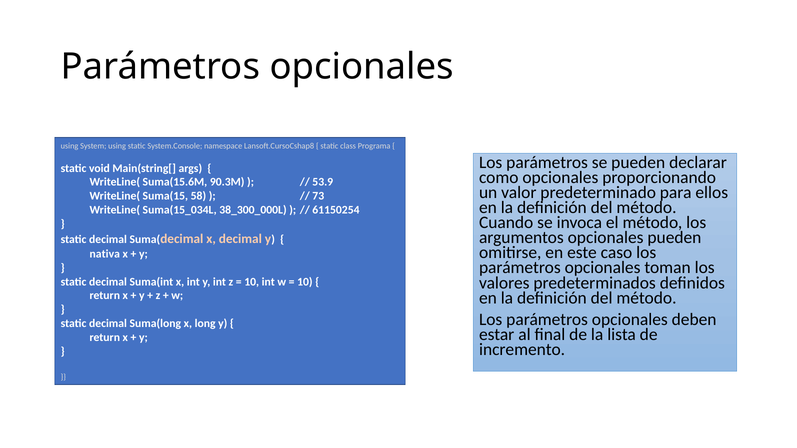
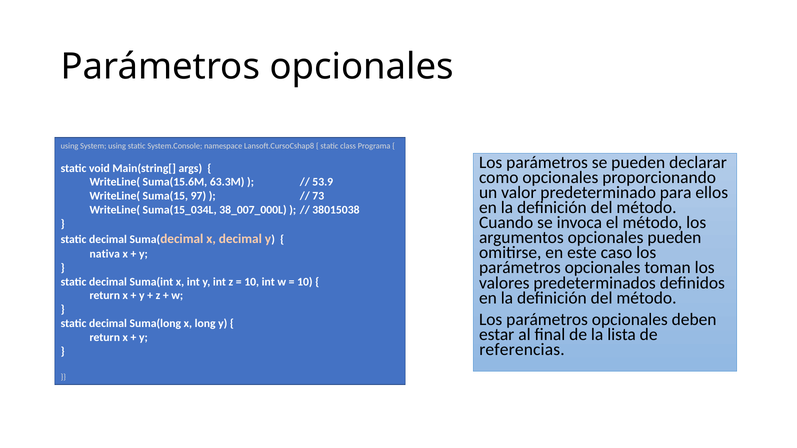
90.3M: 90.3M -> 63.3M (227, 182)
58: 58 -> 97 (198, 196)
38_300_000L: 38_300_000L -> 38_007_000L (253, 210)
61150254: 61150254 -> 38015038 (336, 210)
incremento: incremento -> referencias (522, 350)
